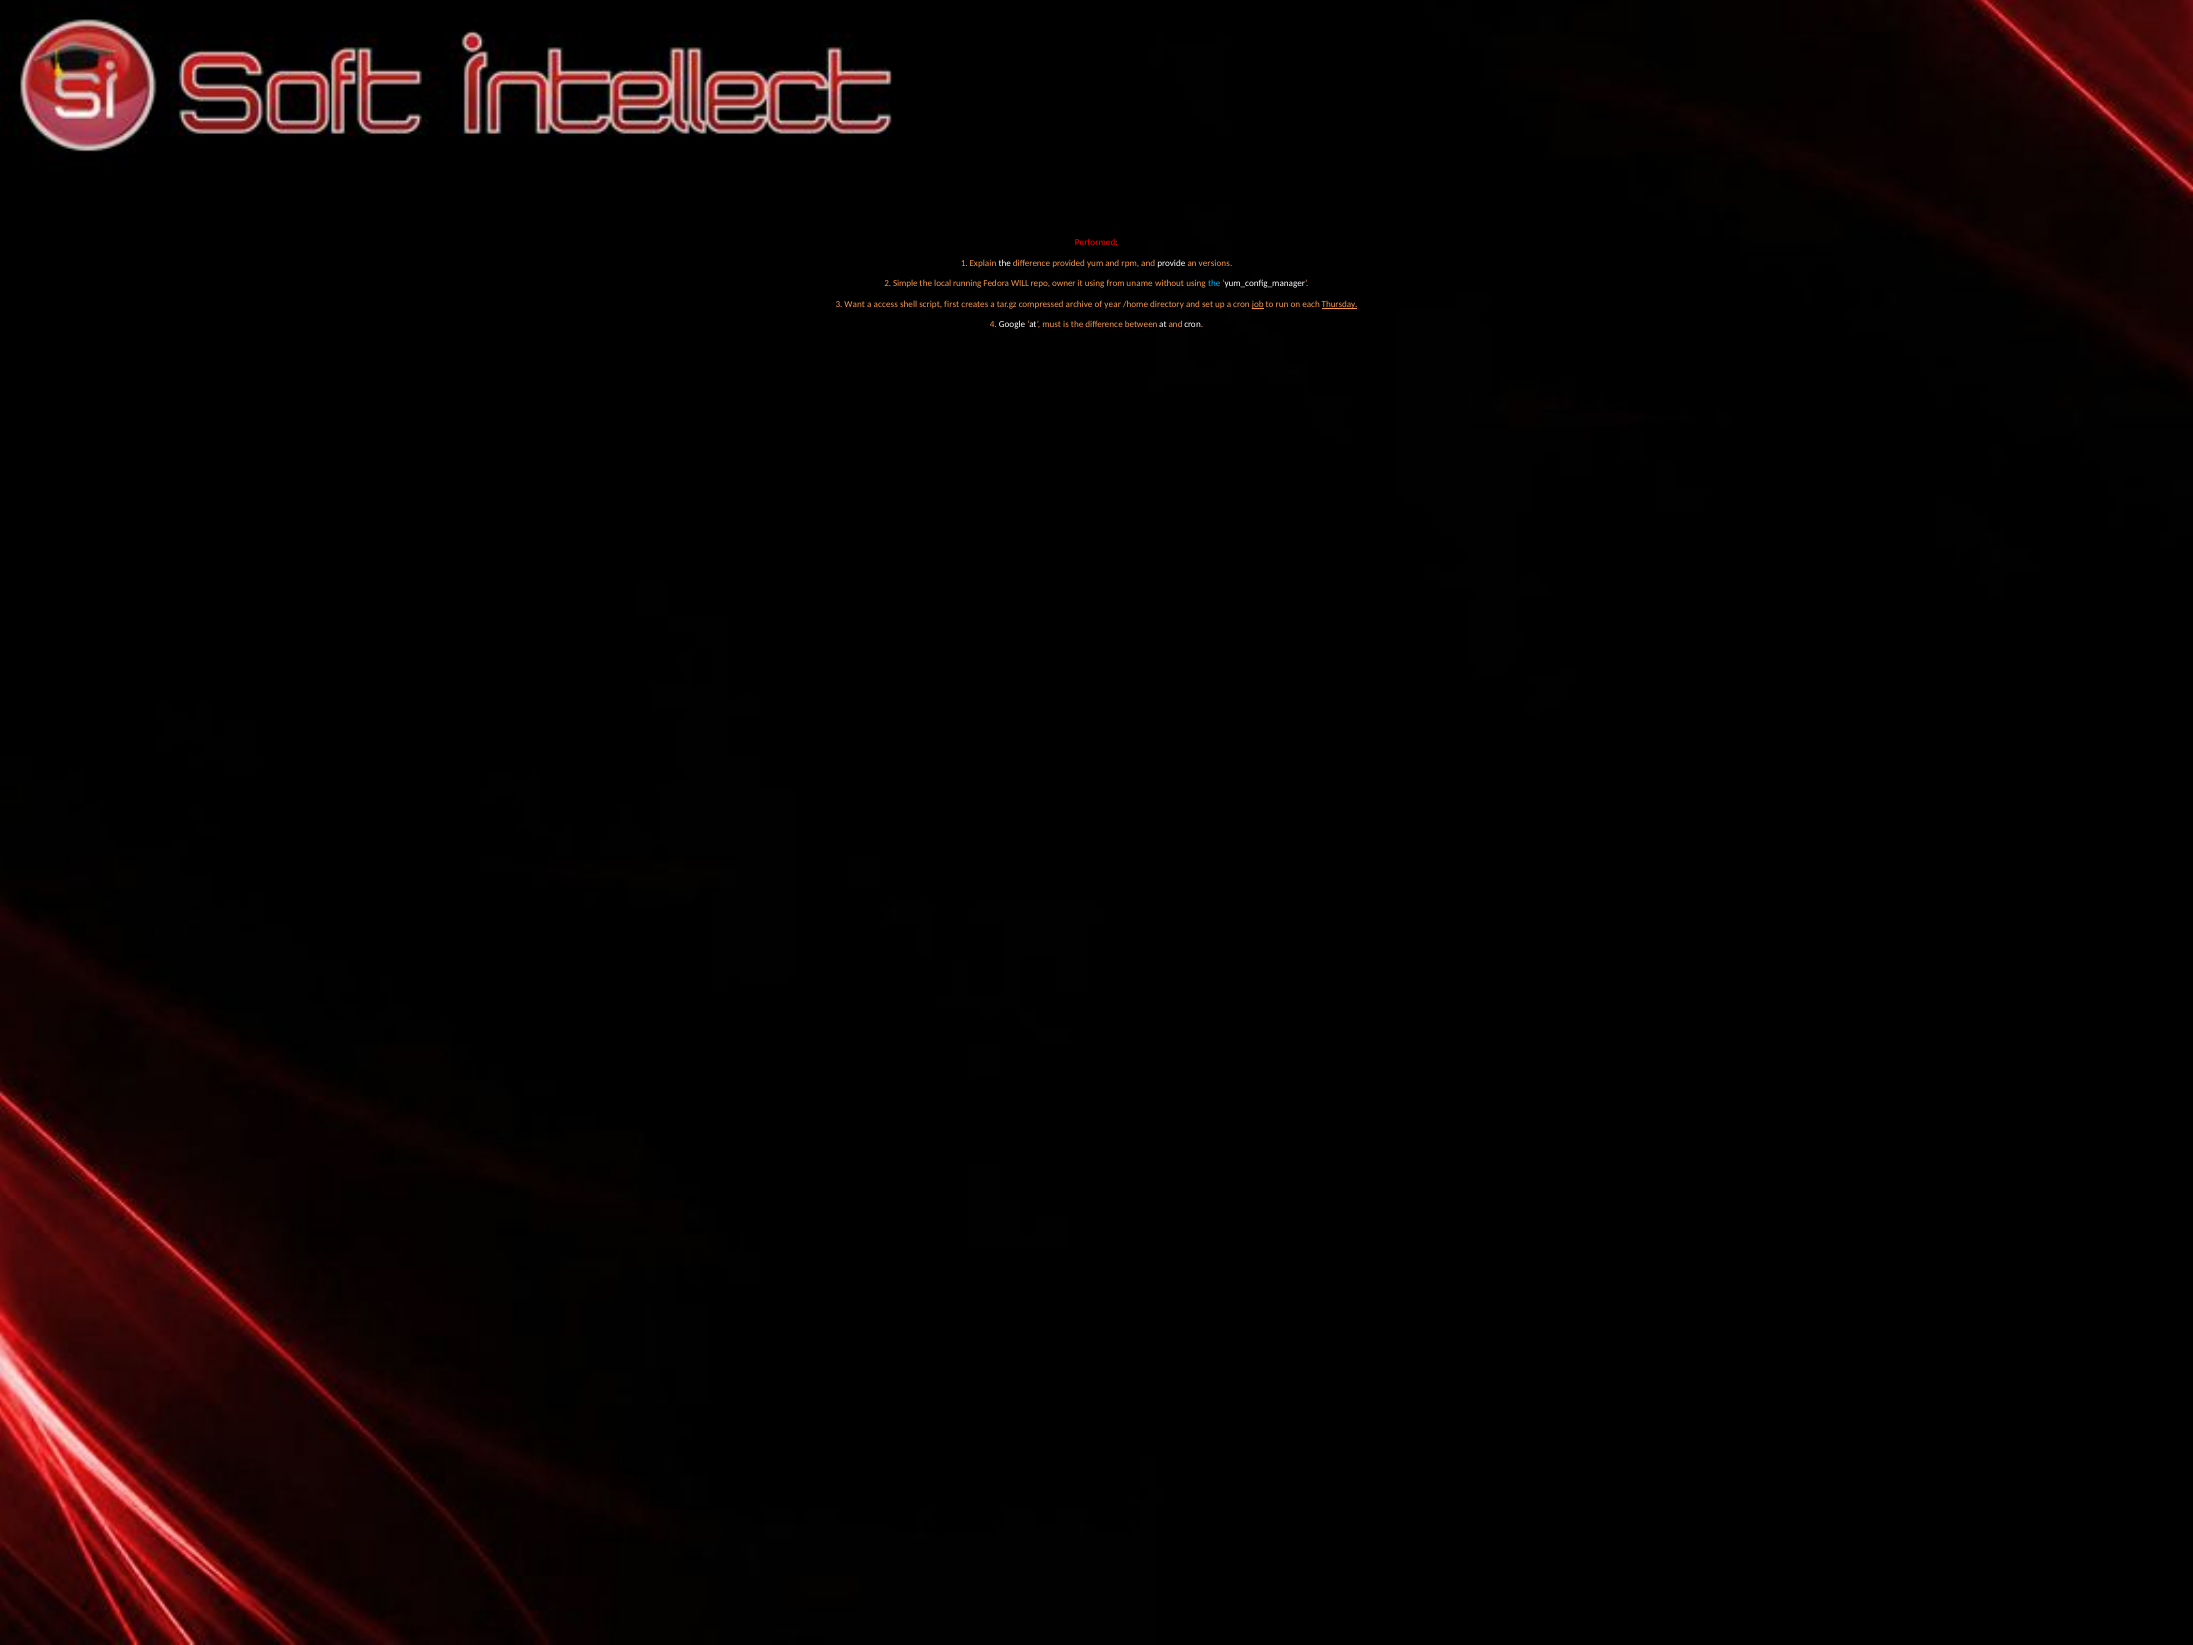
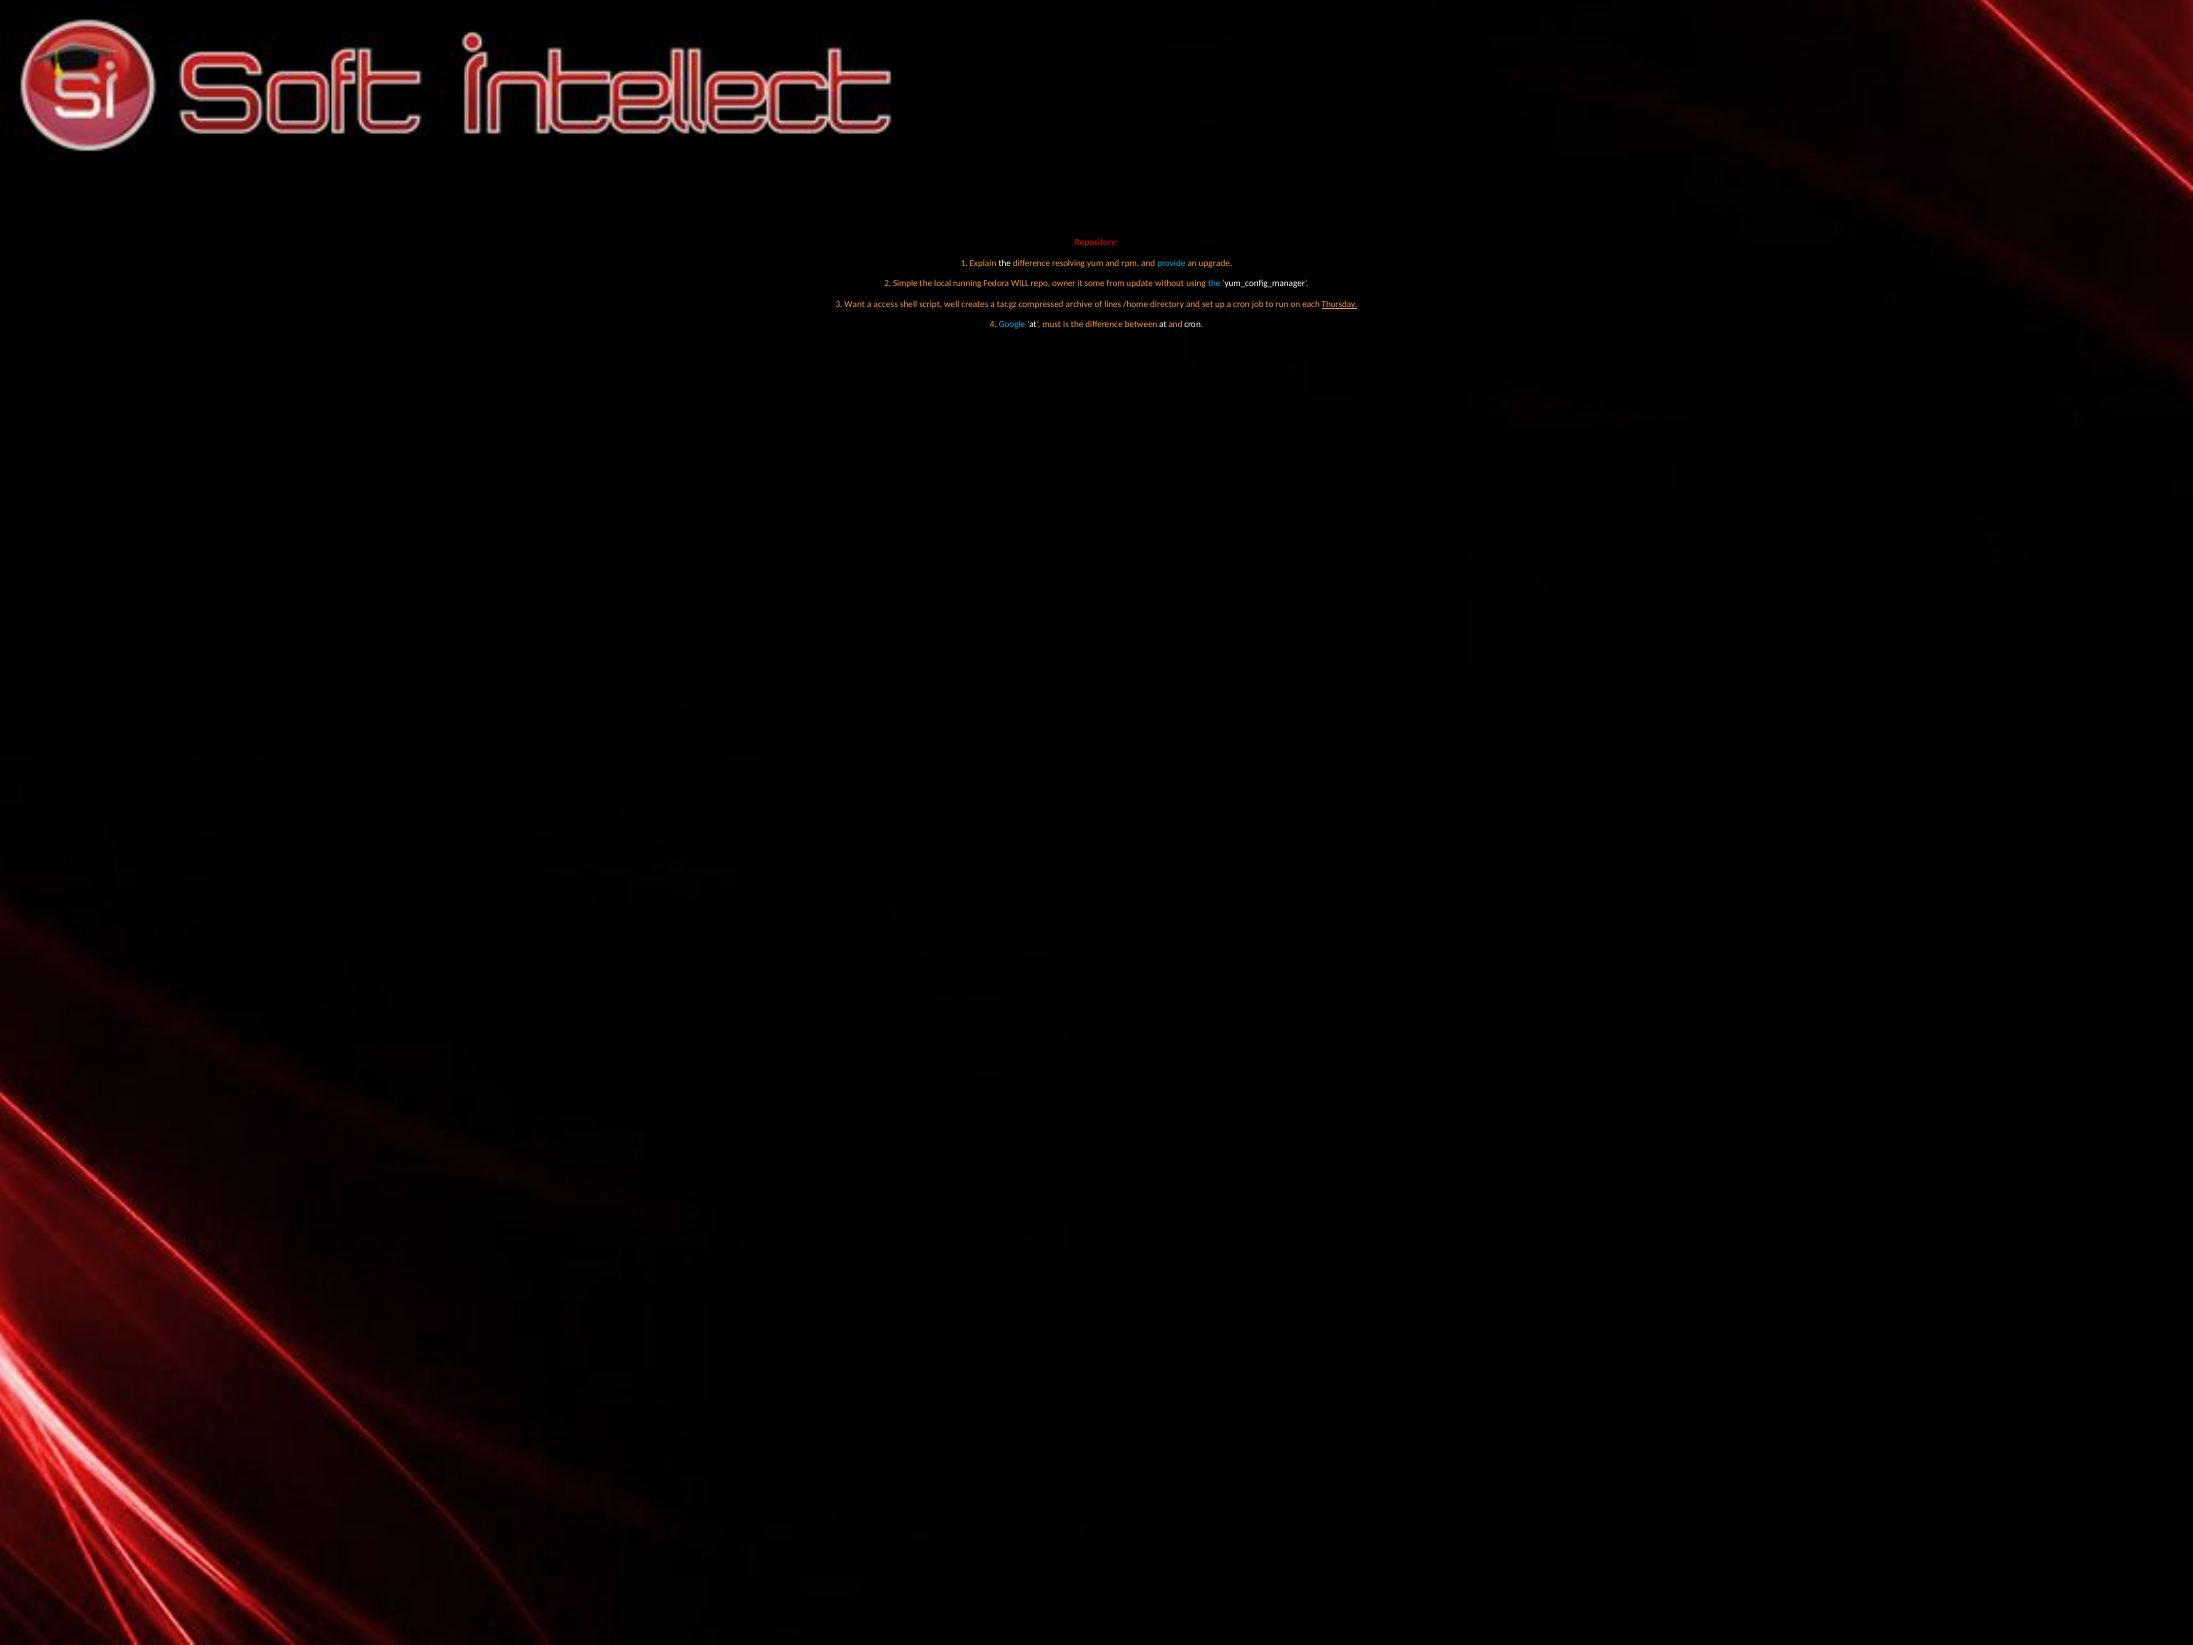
Performed: Performed -> Repository (1096, 243)
provided: provided -> resolving (1069, 263)
provide colour: white -> light blue (1171, 263)
versions: versions -> upgrade (1215, 263)
it using: using -> some (1095, 284)
uname: uname -> update (1140, 284)
first: first -> well (952, 304)
year: year -> lines (1113, 304)
job underline: present -> none (1258, 304)
Google colour: white -> light blue (1012, 325)
